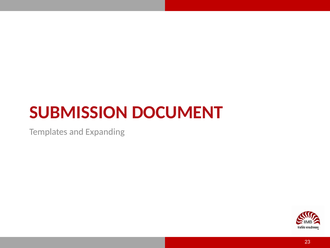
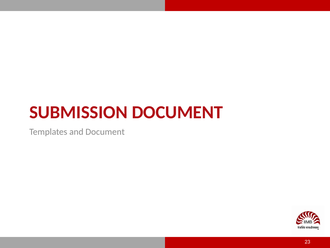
and Expanding: Expanding -> Document (105, 132)
